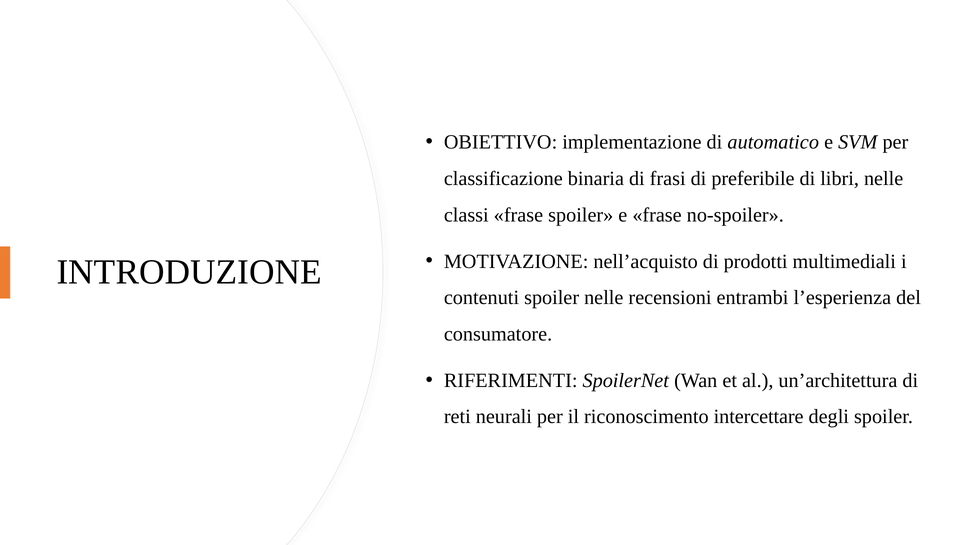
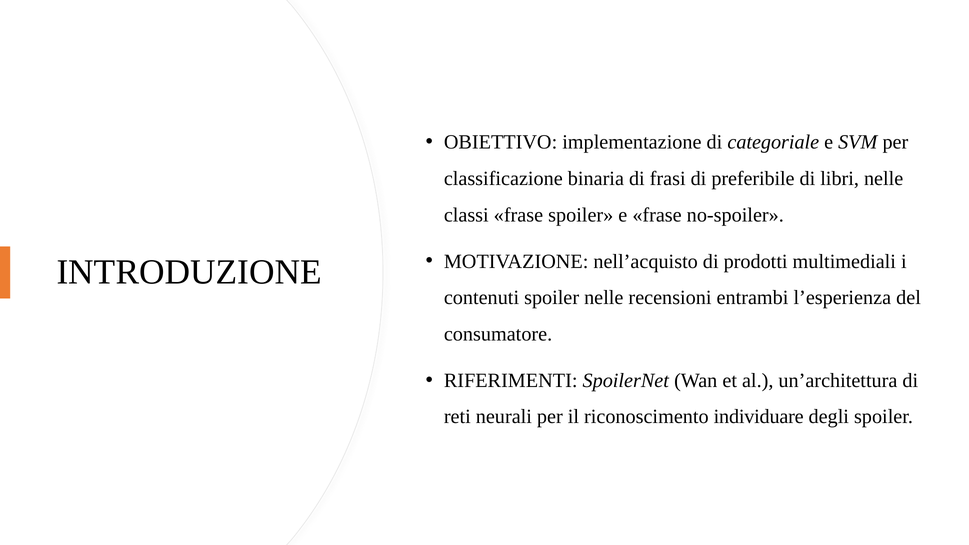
automatico: automatico -> categoriale (773, 142)
intercettare: intercettare -> individuare (759, 417)
